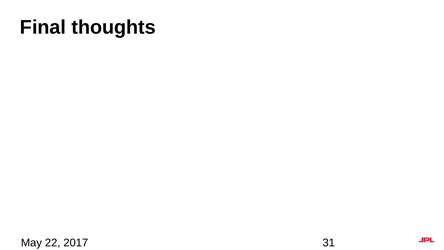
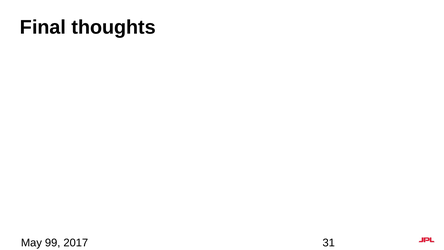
22: 22 -> 99 (53, 243)
